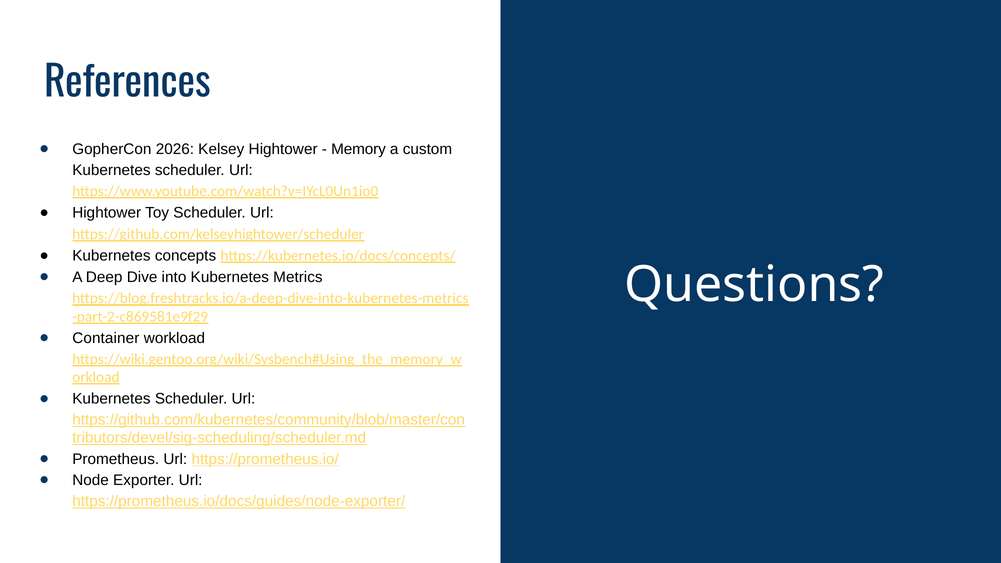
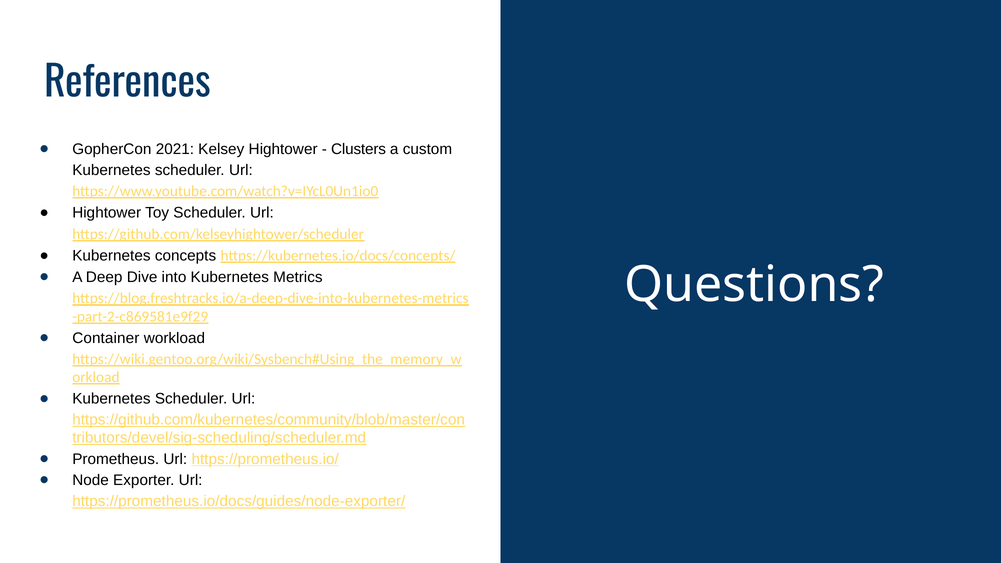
2026: 2026 -> 2021 (175, 149)
Memory: Memory -> Clusters (359, 149)
